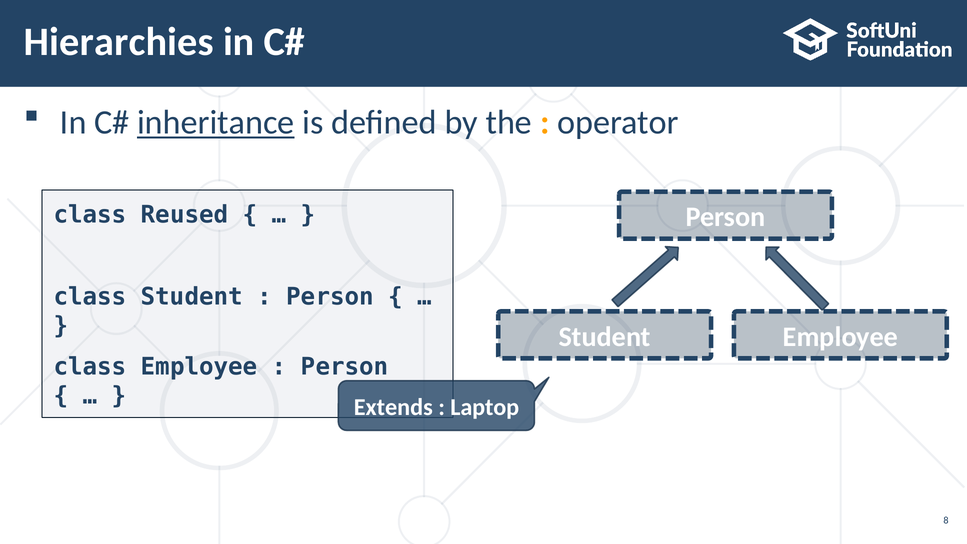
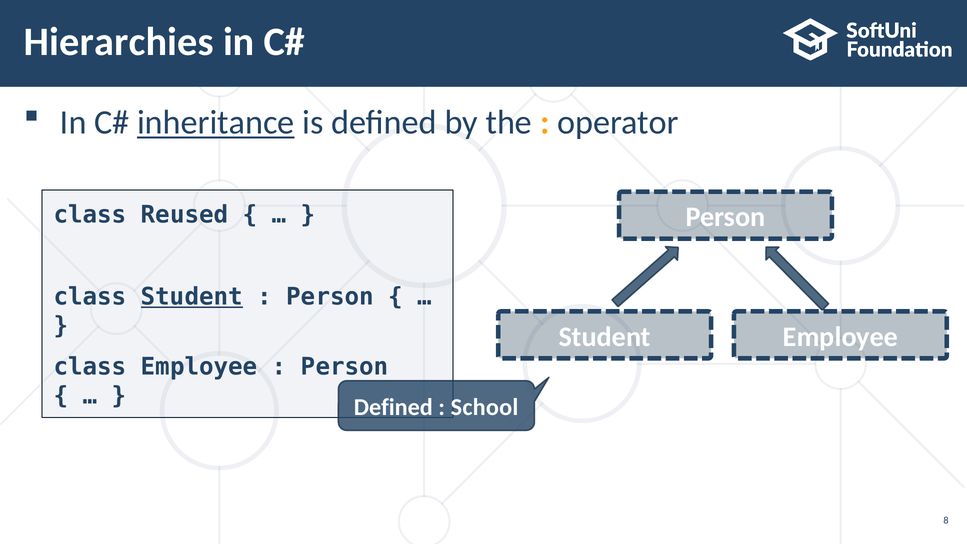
Student underline: none -> present (192, 297)
Extends: Extends -> Defined (393, 407)
Laptop: Laptop -> School (485, 407)
